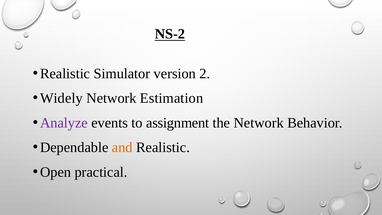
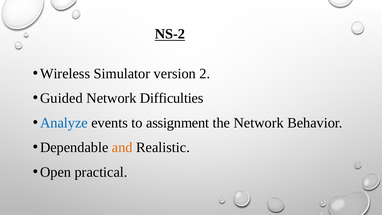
Realistic: Realistic -> Wireless (65, 74)
Widely: Widely -> Guided (61, 98)
Estimation: Estimation -> Difficulties (172, 98)
Analyze colour: purple -> blue (64, 123)
